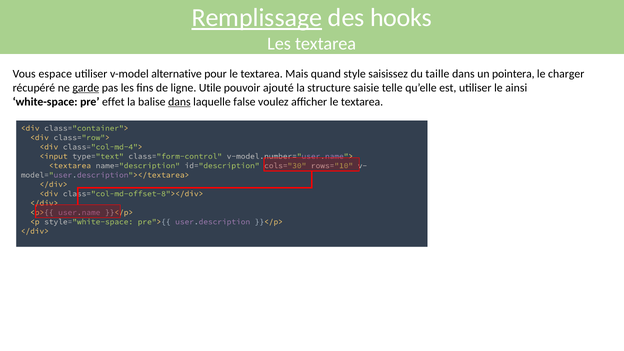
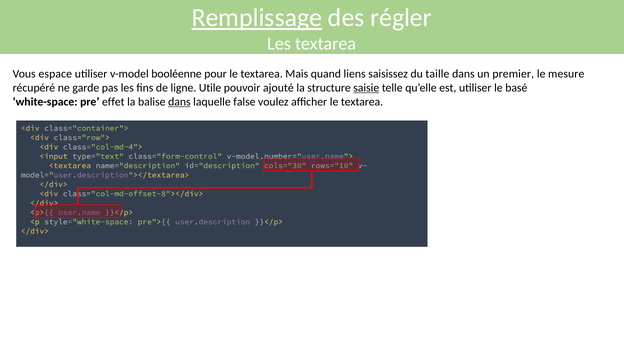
hooks: hooks -> régler (401, 18)
alternative: alternative -> booléenne (177, 74)
style: style -> liens (355, 74)
pointera: pointera -> premier (513, 74)
charger: charger -> mesure (566, 74)
garde underline: present -> none (86, 88)
saisie underline: none -> present (366, 88)
ainsi: ainsi -> basé (516, 88)
